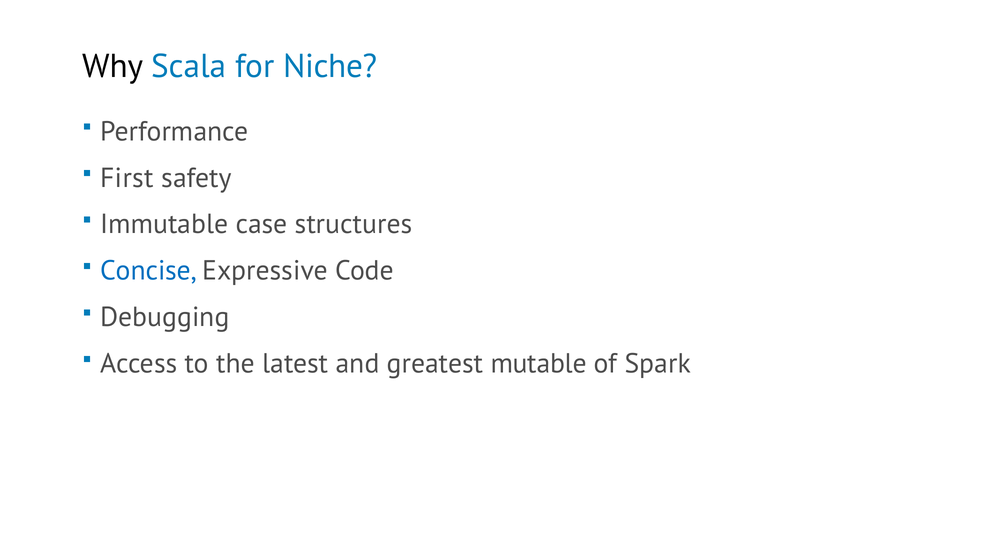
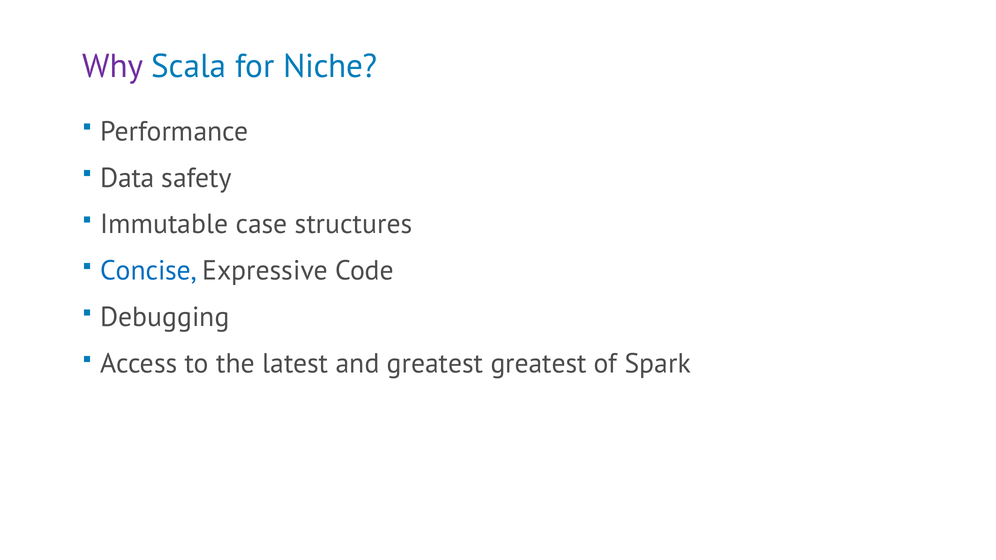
Why colour: black -> purple (113, 66)
First: First -> Data (127, 178)
greatest mutable: mutable -> greatest (539, 364)
